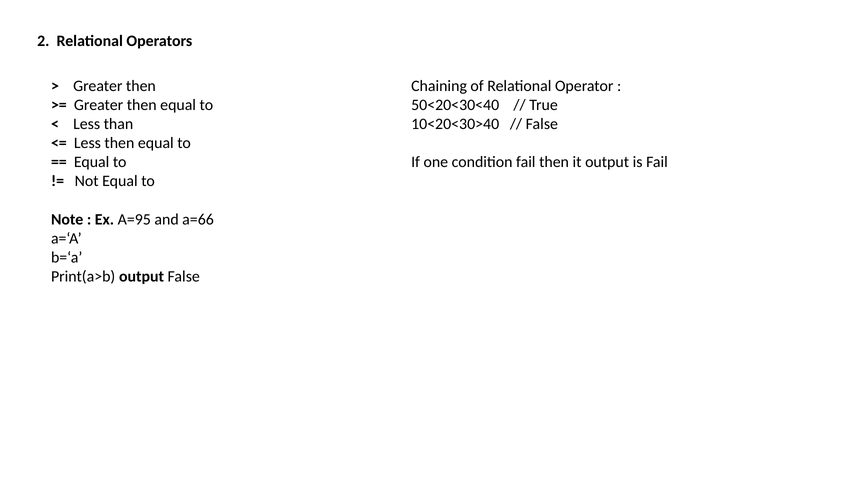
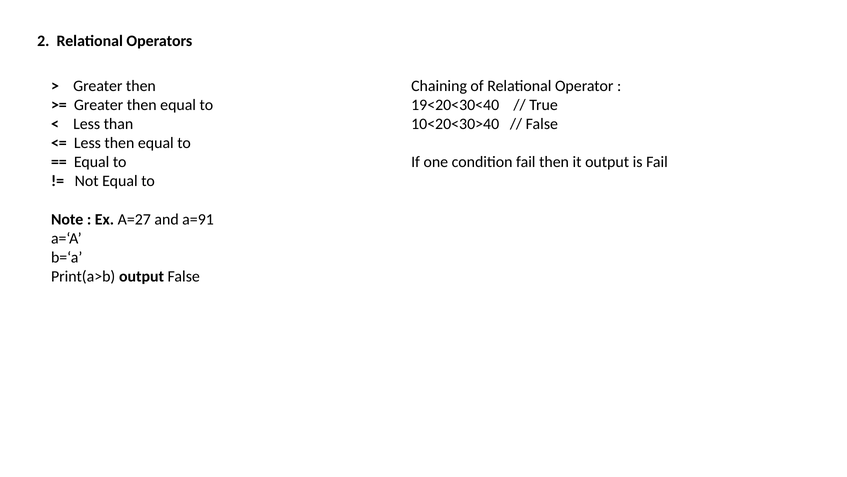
50<20<30<40: 50<20<30<40 -> 19<20<30<40 (455, 105)
A=95: A=95 -> A=27 (134, 219)
a=66: a=66 -> a=91 (198, 219)
